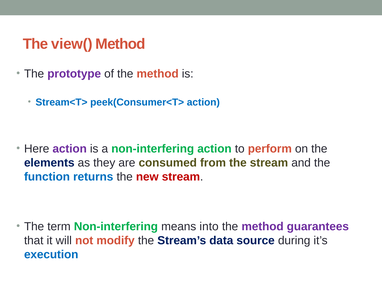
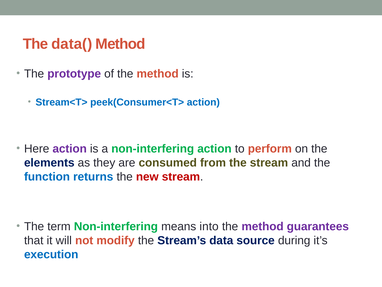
view(: view( -> data( (72, 44)
